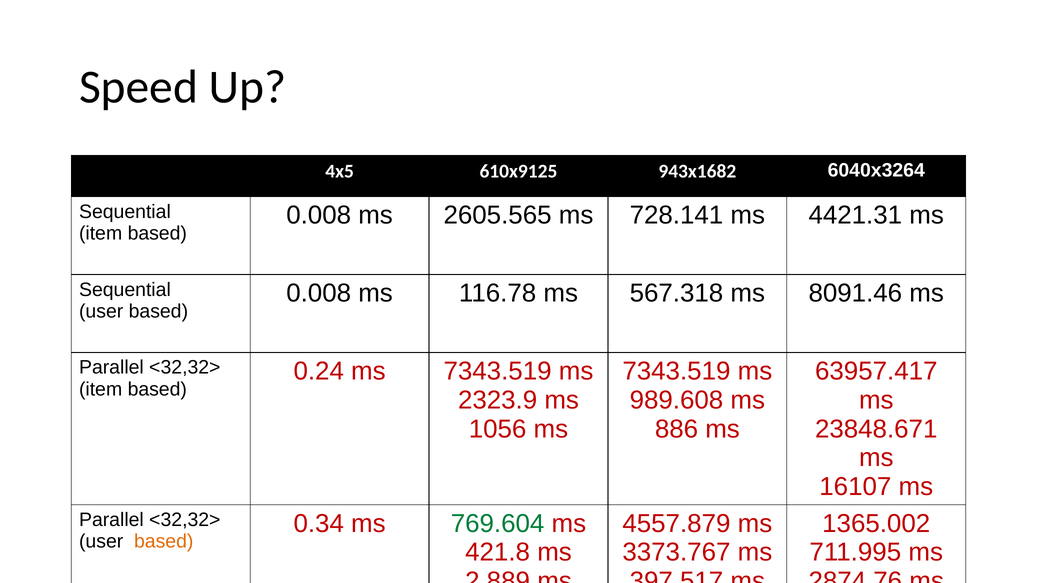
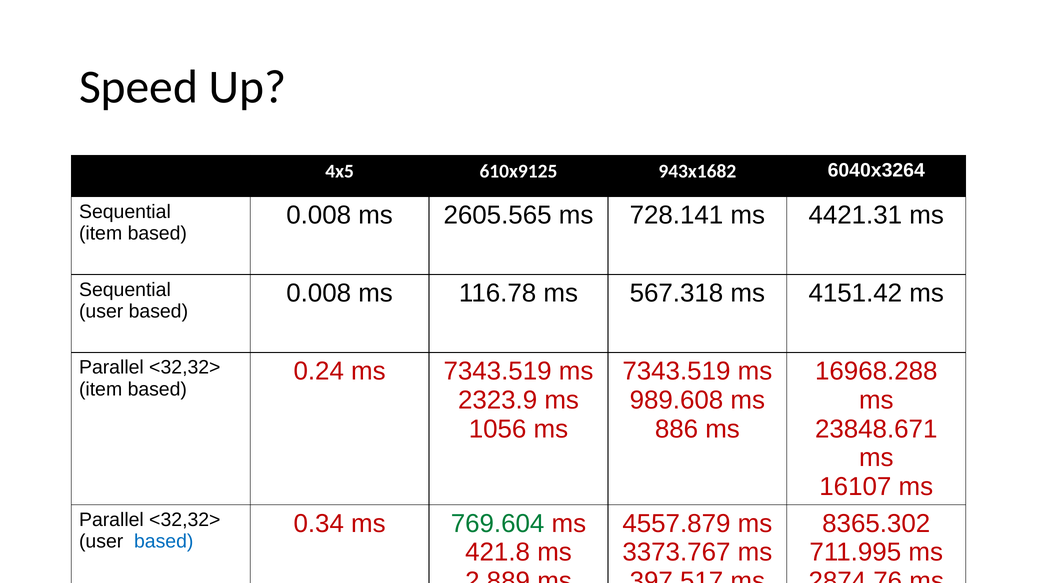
8091.46: 8091.46 -> 4151.42 (855, 293)
63957.417: 63957.417 -> 16968.288 (876, 371)
1365.002: 1365.002 -> 8365.302 (876, 524)
based colour: orange -> blue (164, 542)
